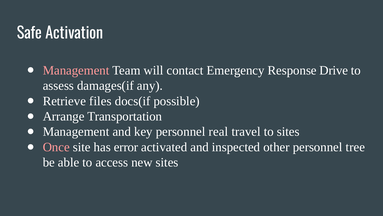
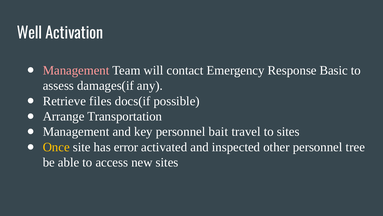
Safe: Safe -> Well (29, 33)
Drive: Drive -> Basic (334, 70)
real: real -> bait (218, 131)
Once colour: pink -> yellow (56, 147)
